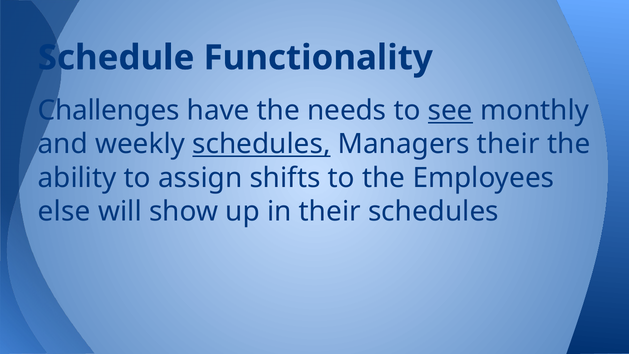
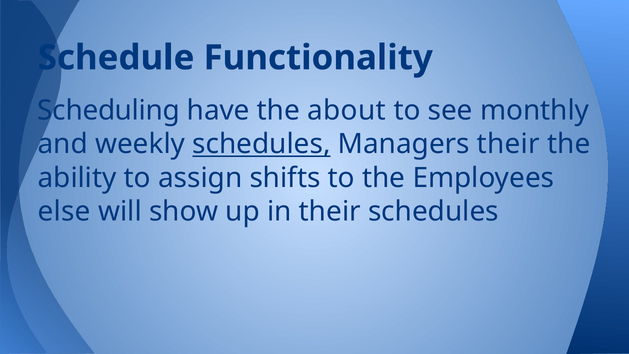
Challenges: Challenges -> Scheduling (109, 111)
needs: needs -> about (347, 111)
see underline: present -> none (450, 111)
